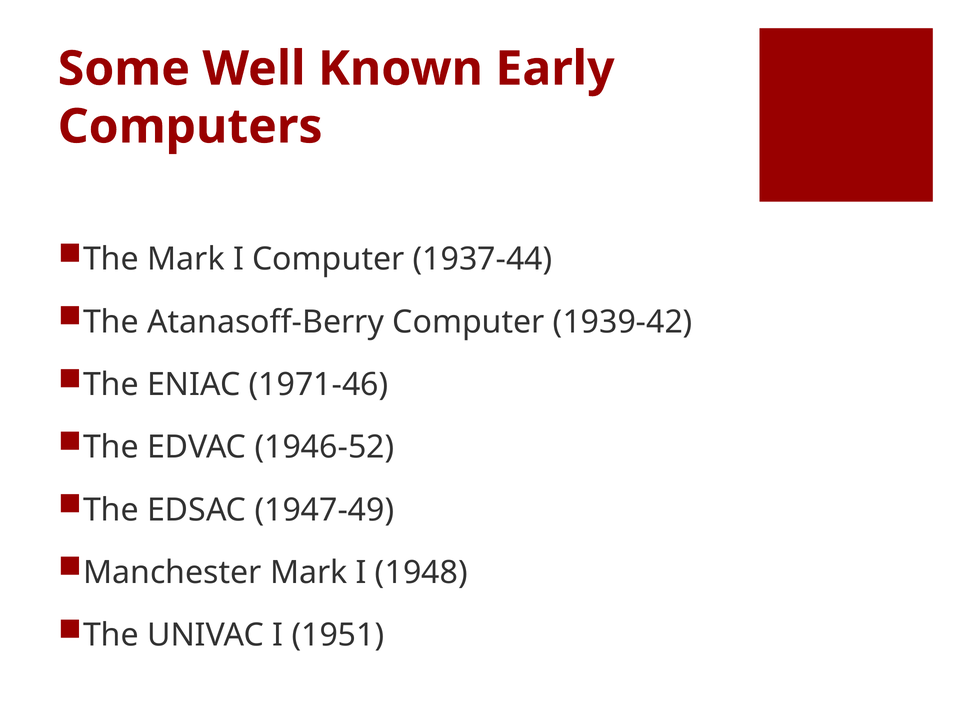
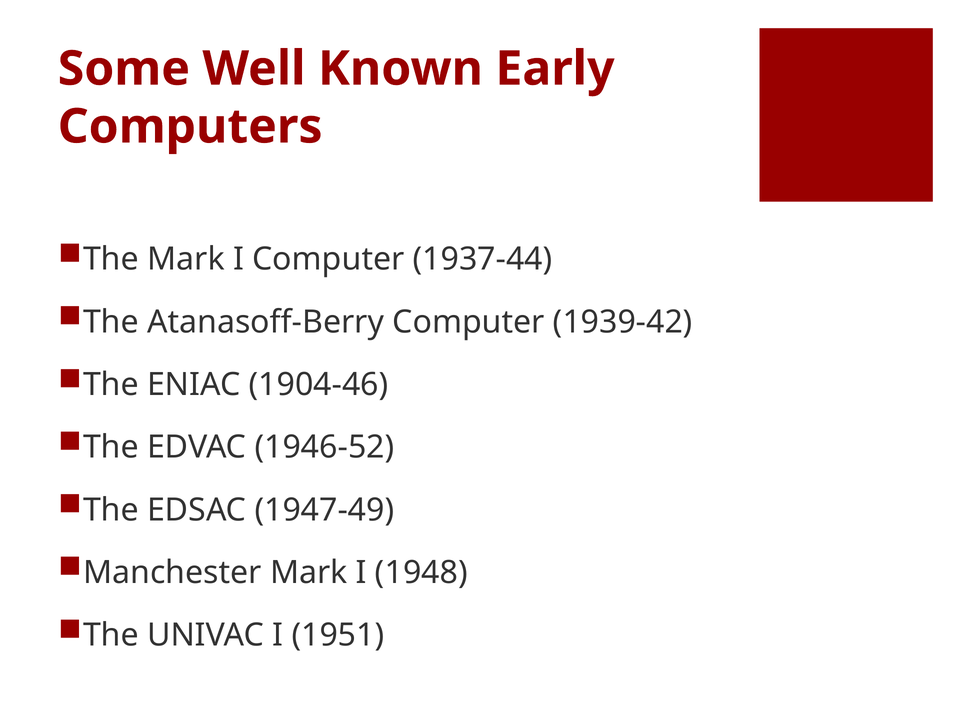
1971-46: 1971-46 -> 1904-46 (319, 384)
